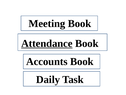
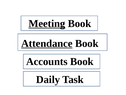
Meeting underline: none -> present (47, 23)
